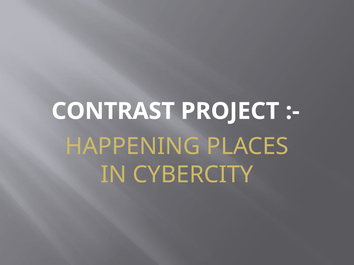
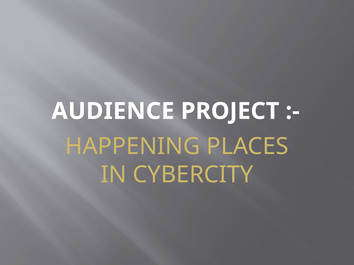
CONTRAST: CONTRAST -> AUDIENCE (113, 111)
